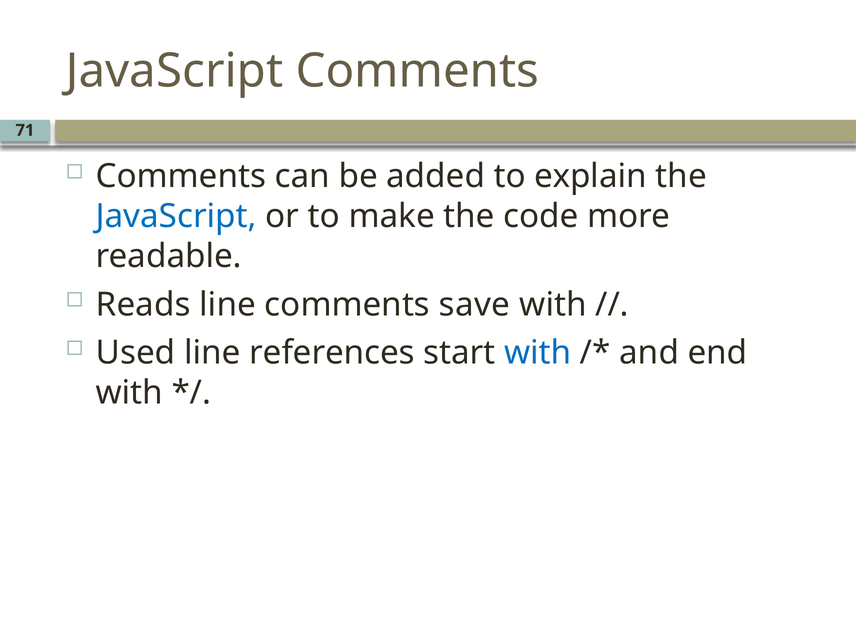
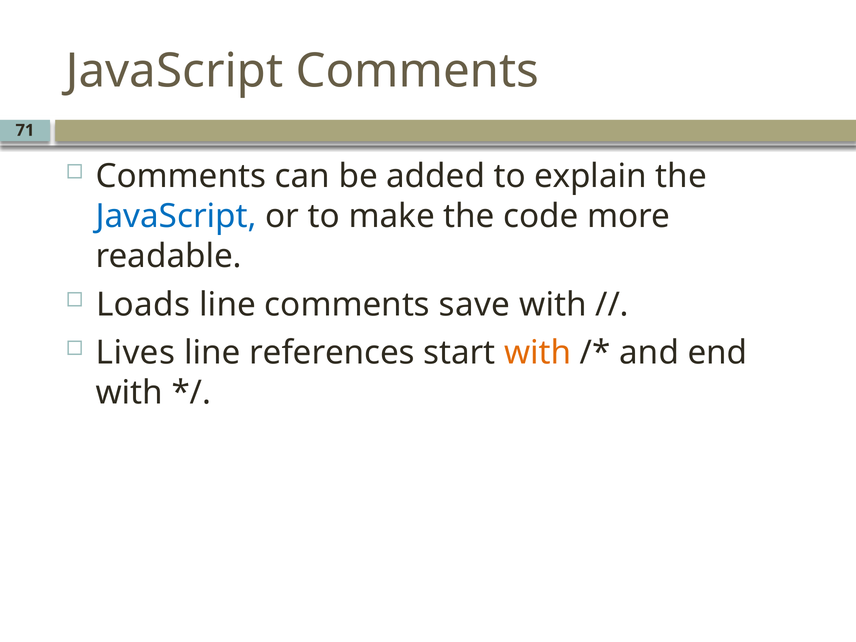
Reads: Reads -> Loads (143, 305)
Used: Used -> Lives (135, 353)
with colour: blue -> orange (538, 353)
